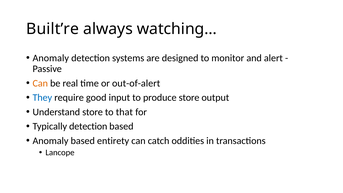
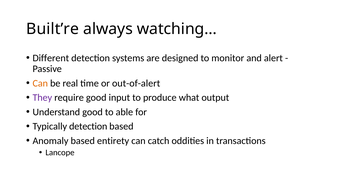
Anomaly: Anomaly -> Different (51, 58)
They colour: blue -> purple (42, 98)
produce store: store -> what (189, 98)
Understand store: store -> good (93, 112)
that: that -> able (124, 112)
